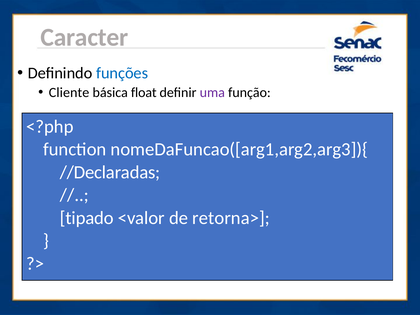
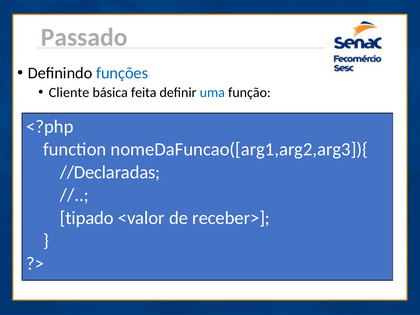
Caracter: Caracter -> Passado (84, 37)
float: float -> feita (144, 92)
uma colour: purple -> blue (212, 92)
retorna>: retorna> -> receber> (231, 218)
